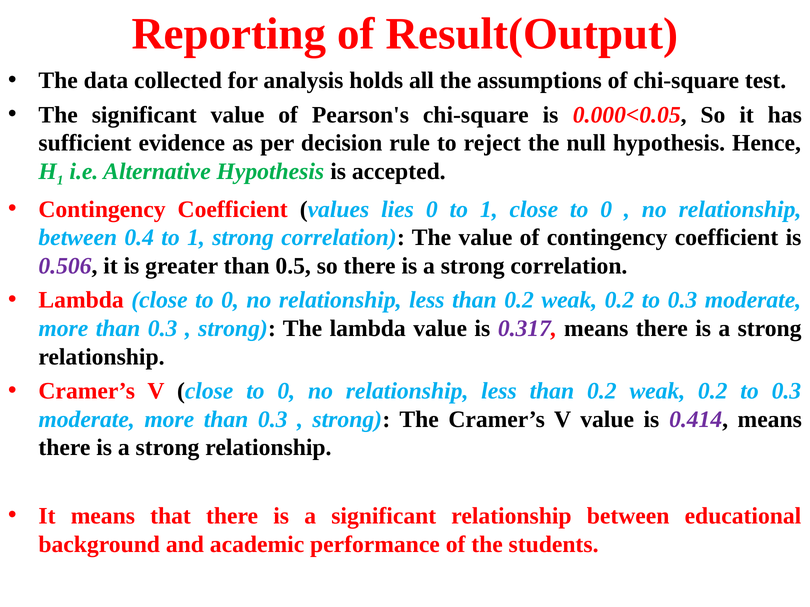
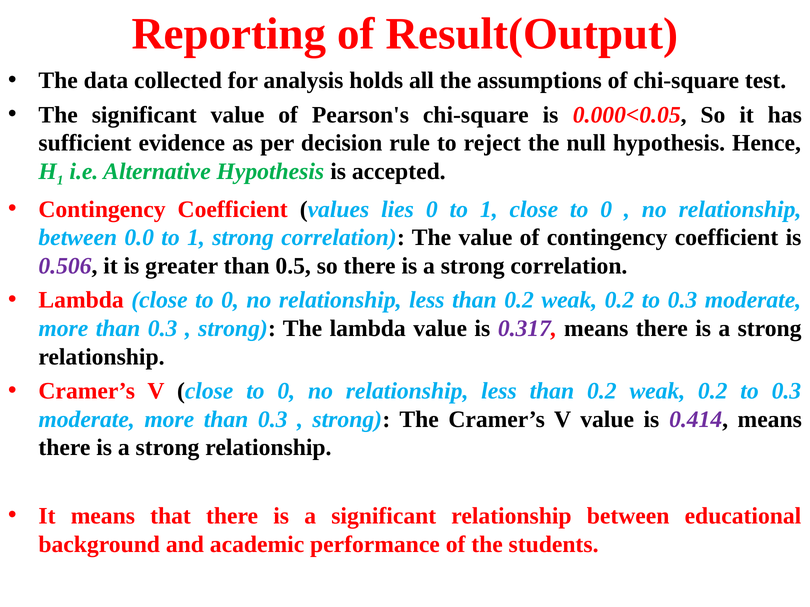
0.4: 0.4 -> 0.0 (139, 238)
